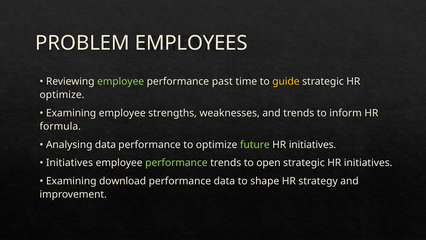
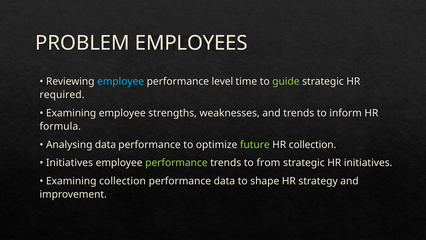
employee colour: light green -> light blue (121, 81)
past: past -> level (222, 81)
guide colour: yellow -> light green (286, 81)
optimize: optimize -> required (62, 95)
initiatives: initiatives -> collection (313, 144)
open: open -> from (268, 163)
Examining download: download -> collection (122, 181)
